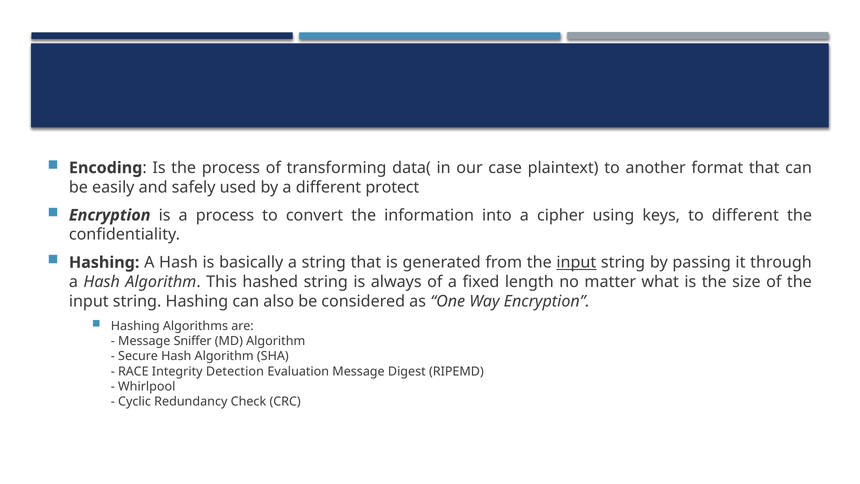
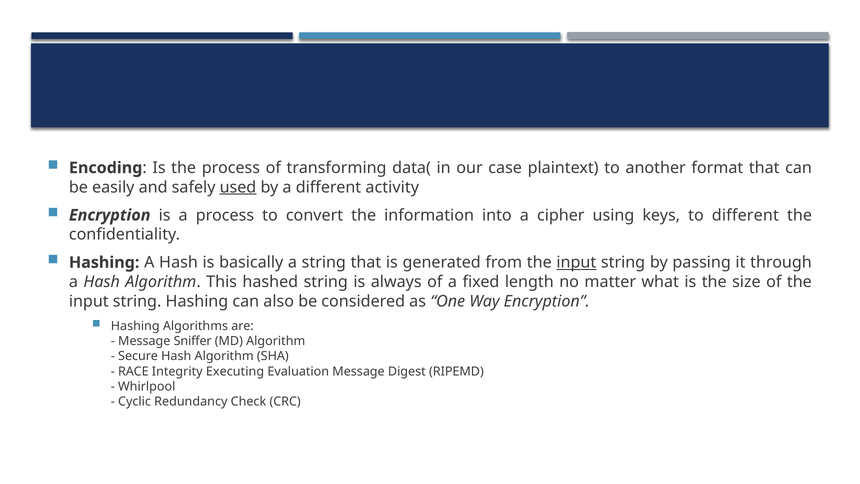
used underline: none -> present (238, 187)
protect: protect -> activity (392, 187)
Detection: Detection -> Executing (235, 371)
